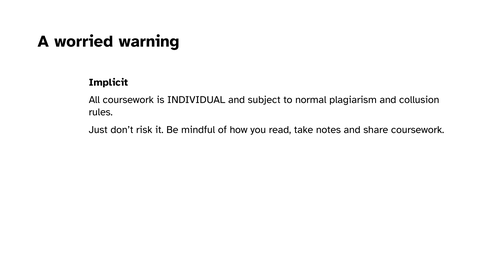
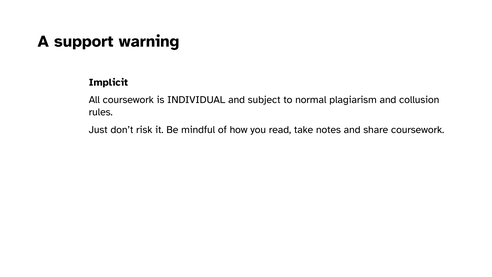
worried: worried -> support (84, 41)
